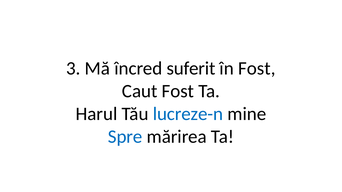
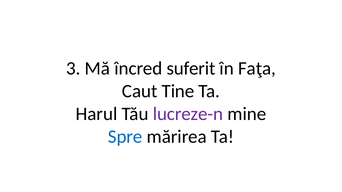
în Fost: Fost -> Faţa (257, 68)
Caut Fost: Fost -> Tine (178, 91)
lucreze-n colour: blue -> purple (188, 114)
